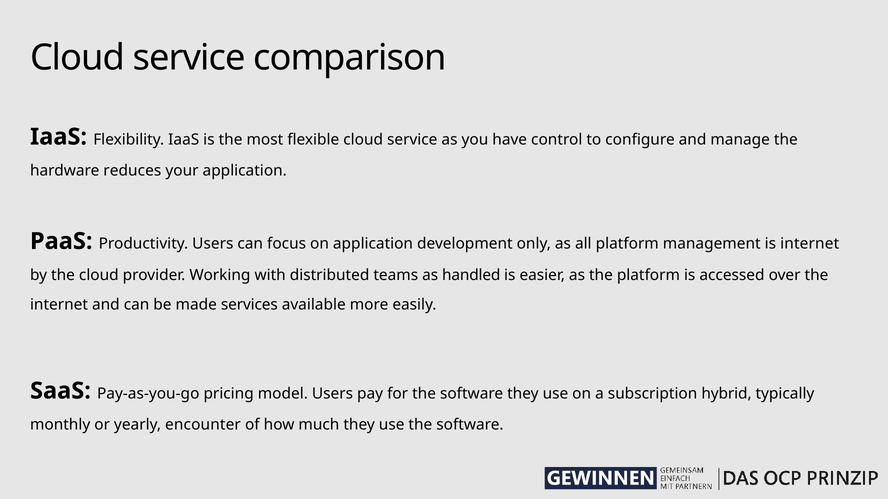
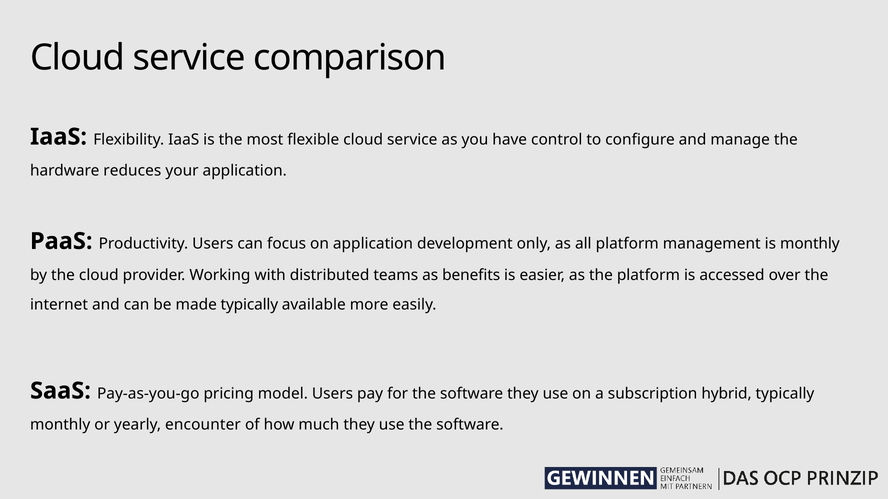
is internet: internet -> monthly (810, 244)
handled: handled -> benefits (471, 275)
made services: services -> typically (249, 305)
